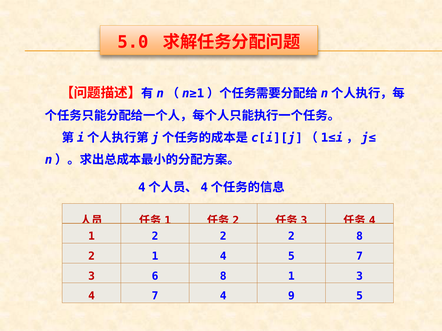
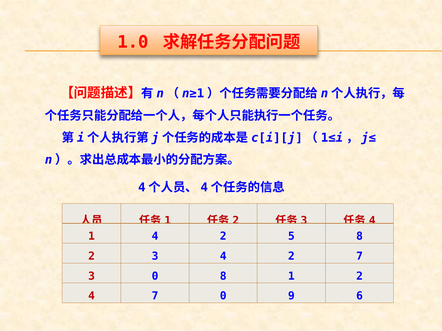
5.0: 5.0 -> 1.0 (133, 42)
1 2: 2 -> 4 (155, 237)
2: 2 -> 5 (291, 237)
2 1: 1 -> 3 (155, 257)
5: 5 -> 2 (291, 257)
3 6: 6 -> 0 (155, 276)
1 3: 3 -> 2 (360, 276)
7 4: 4 -> 0 (223, 296)
9 5: 5 -> 6 (360, 296)
